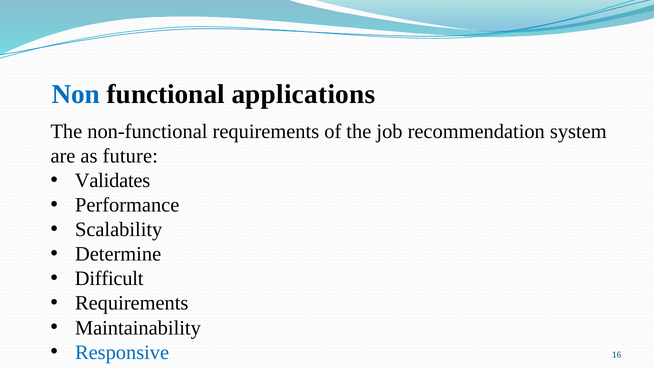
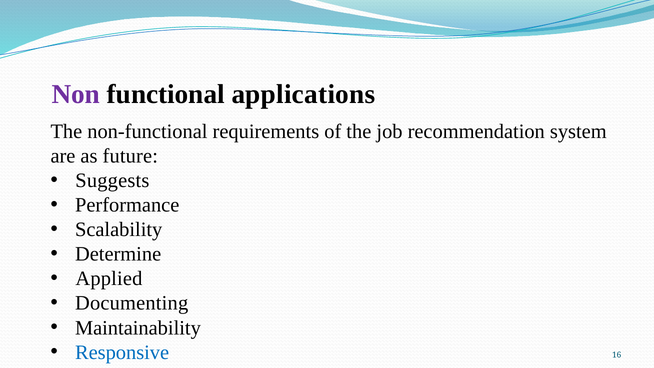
Non colour: blue -> purple (76, 94)
Validates: Validates -> Suggests (112, 180)
Difficult: Difficult -> Applied (109, 279)
Requirements: Requirements -> Documenting (132, 303)
